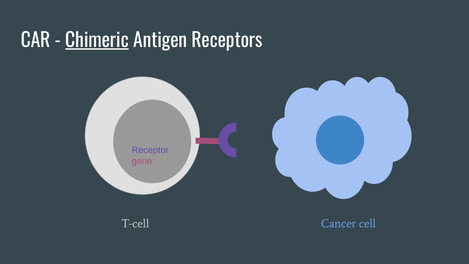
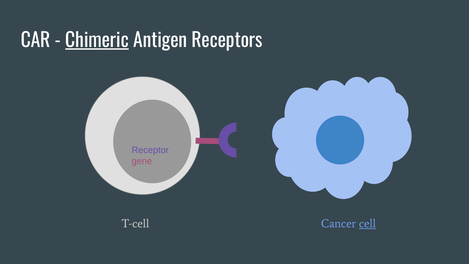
cell underline: none -> present (367, 223)
